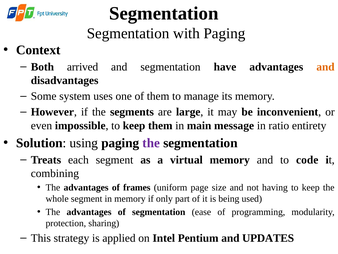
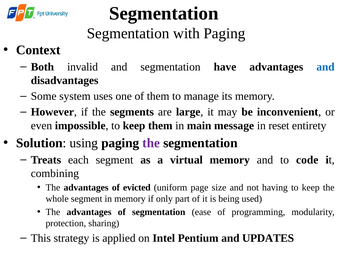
arrived: arrived -> invalid (83, 67)
and colour: orange -> blue (325, 67)
ratio: ratio -> reset (279, 125)
frames: frames -> evicted (137, 187)
